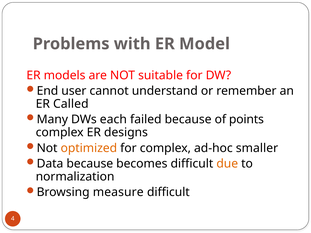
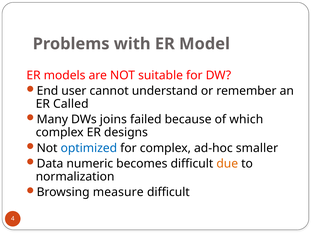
each: each -> joins (113, 120)
points: points -> which (246, 120)
optimized colour: orange -> blue (89, 148)
Data because: because -> numeric (90, 164)
